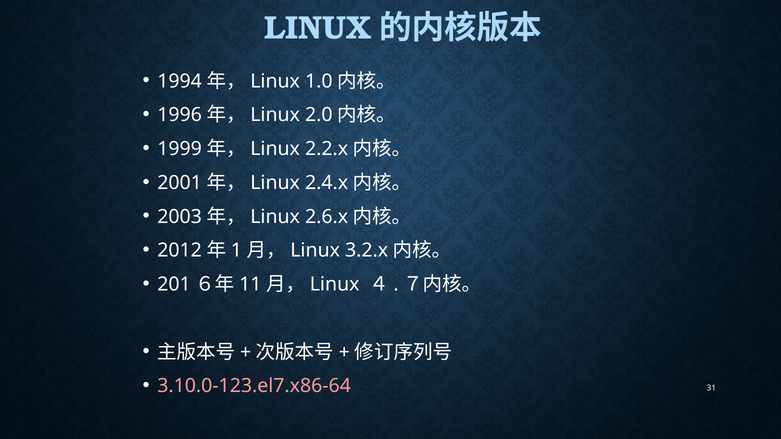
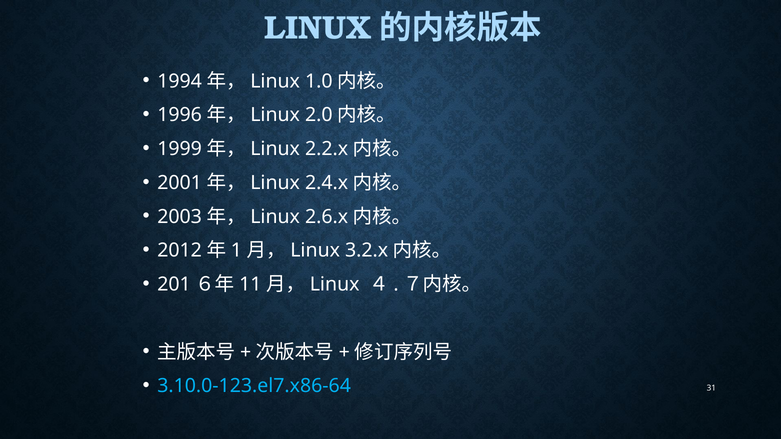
3.10.0-123.el7.x86-64 colour: pink -> light blue (254, 386)
